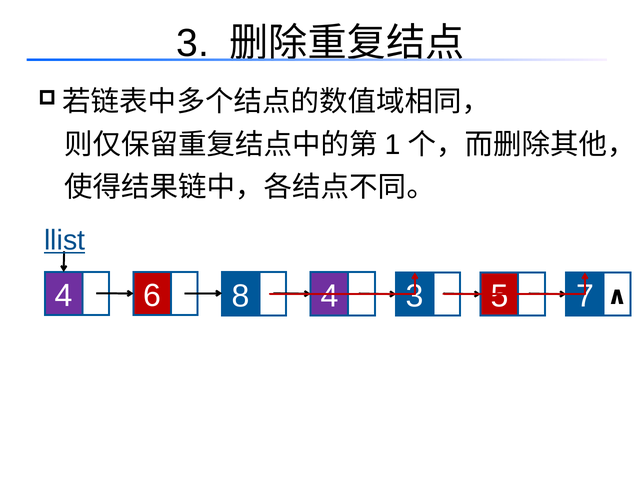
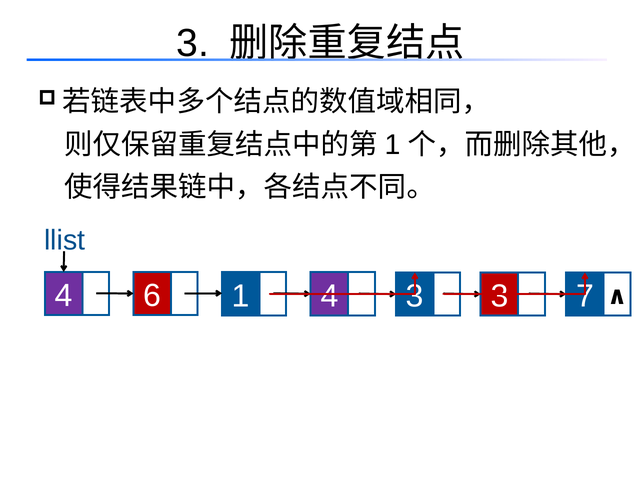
llist underline: present -> none (65, 240)
6 8: 8 -> 1 (241, 296)
3 5: 5 -> 3 (499, 296)
